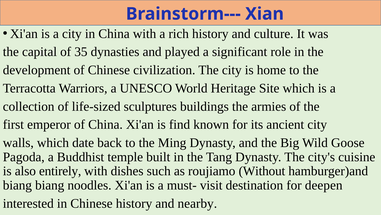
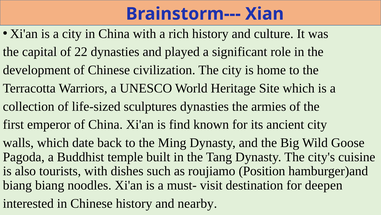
35: 35 -> 22 (81, 52)
sculptures buildings: buildings -> dynasties (204, 106)
entirely: entirely -> tourists (60, 171)
Without: Without -> Position (262, 171)
